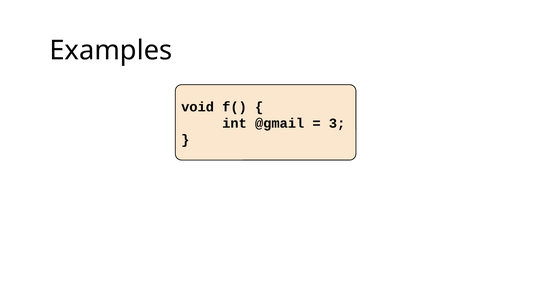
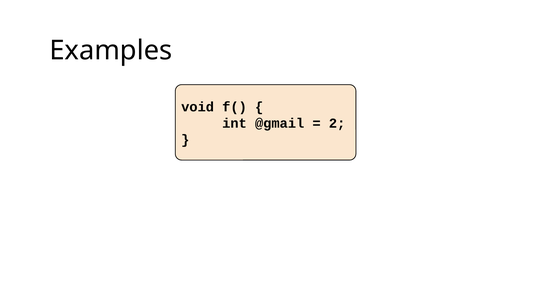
3: 3 -> 2 (337, 123)
